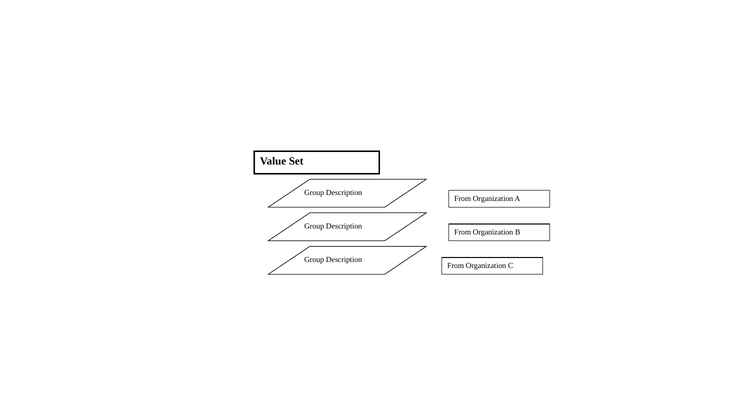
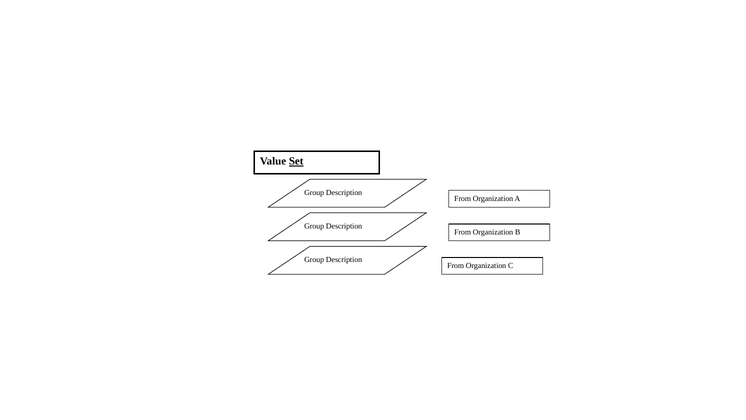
Set underline: none -> present (296, 161)
